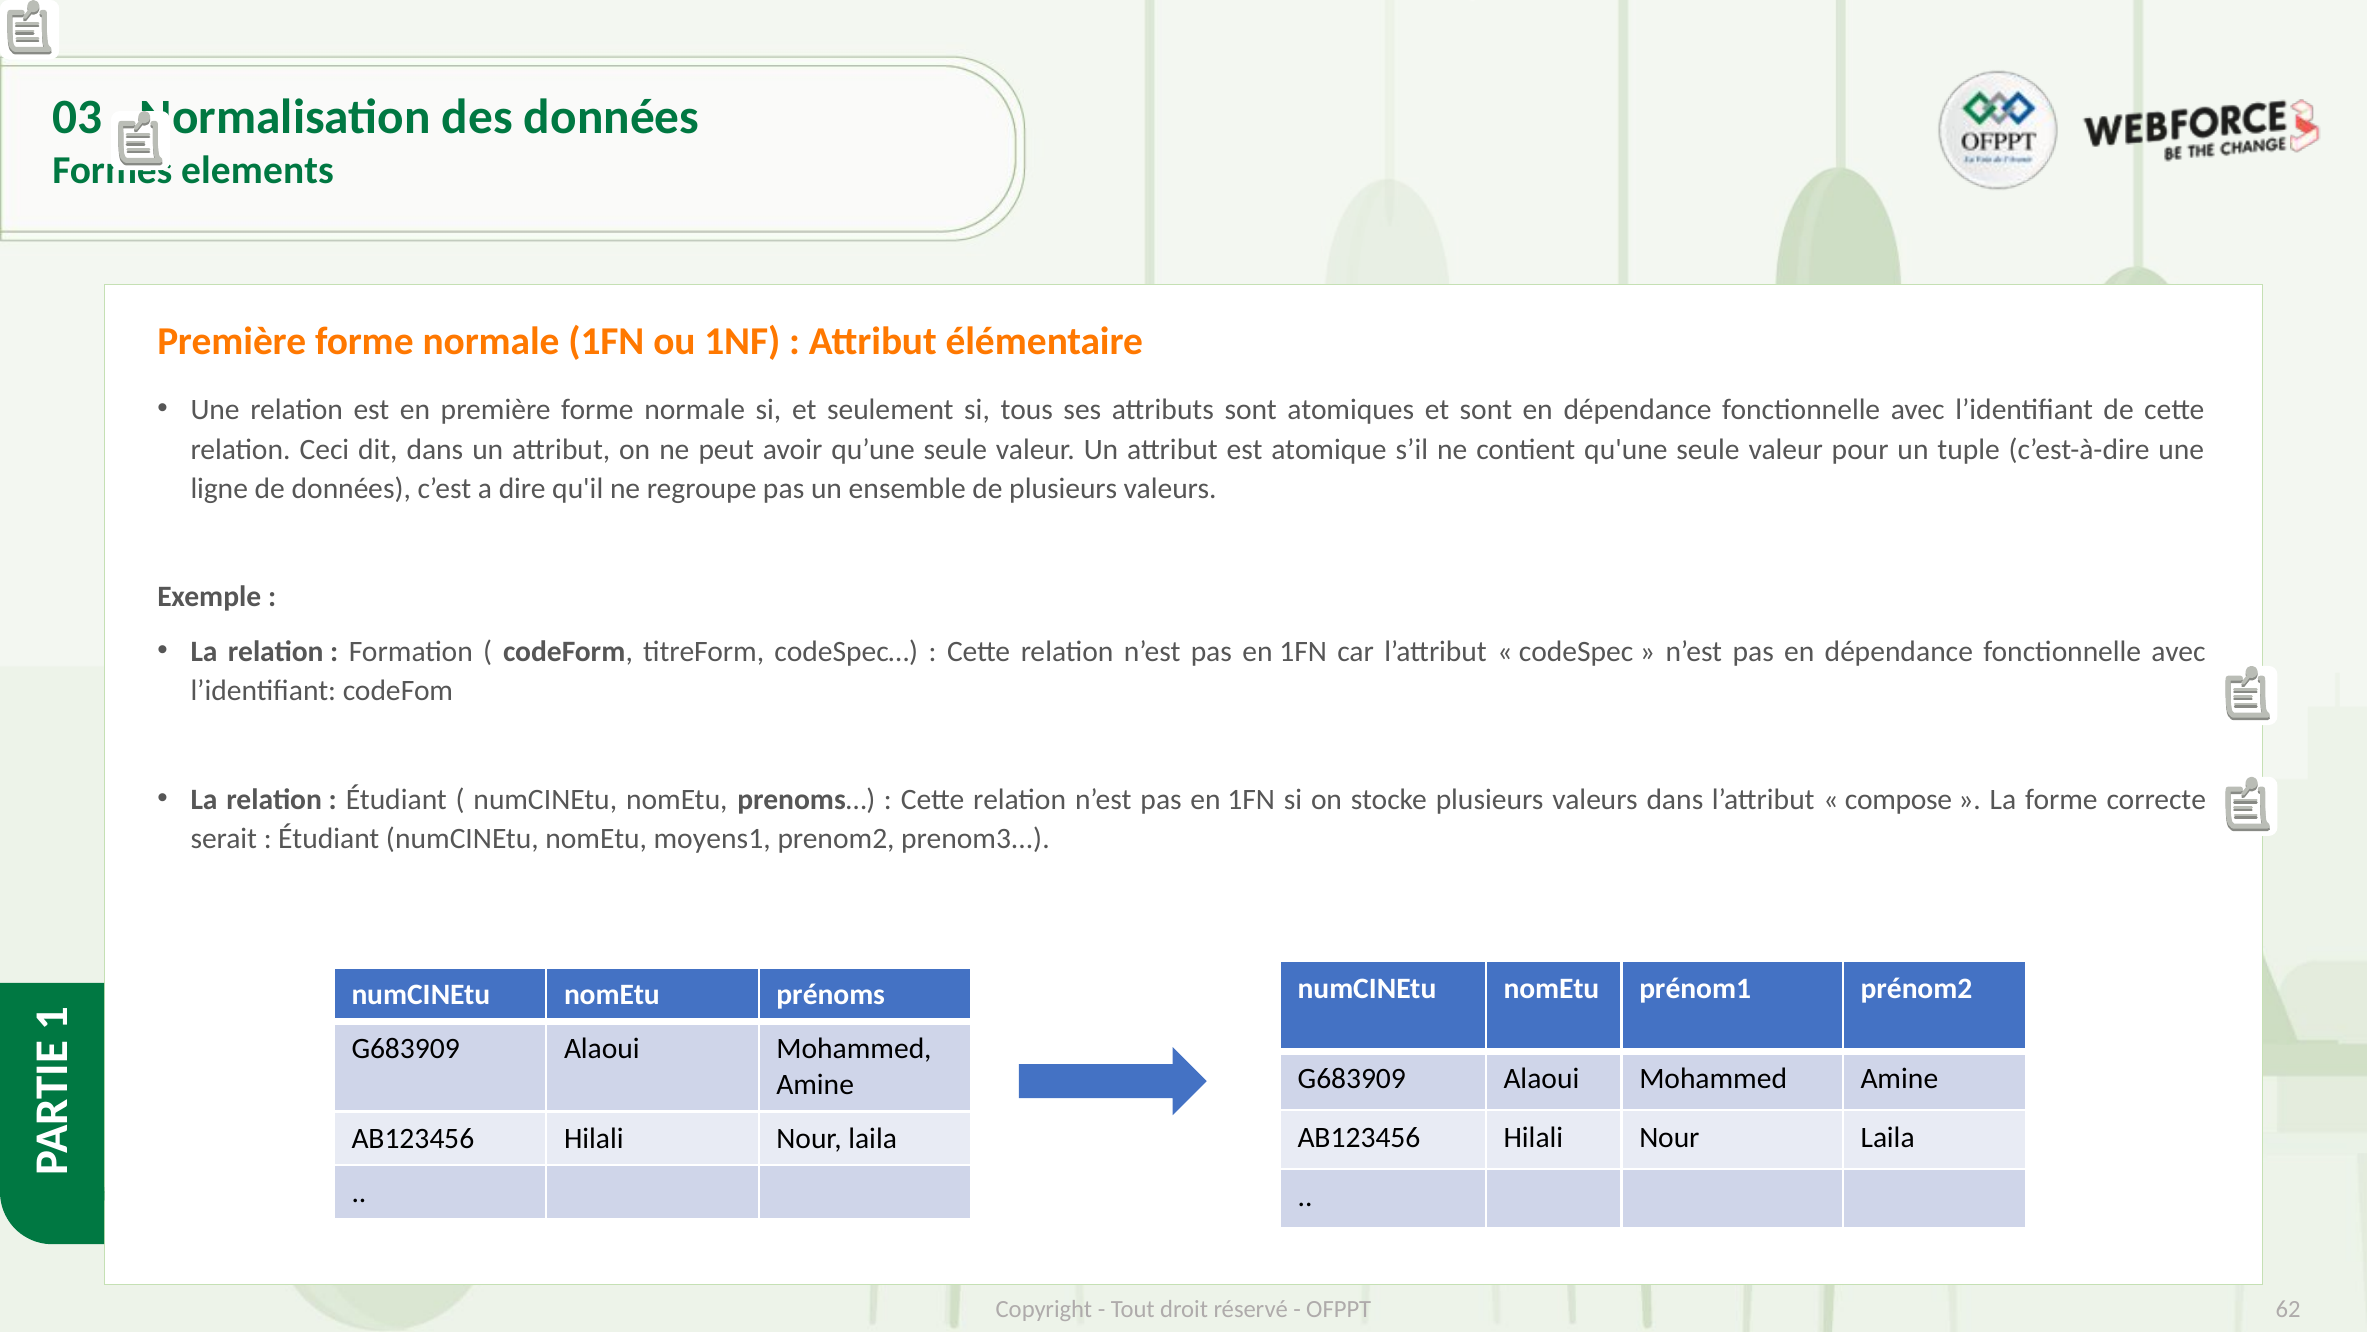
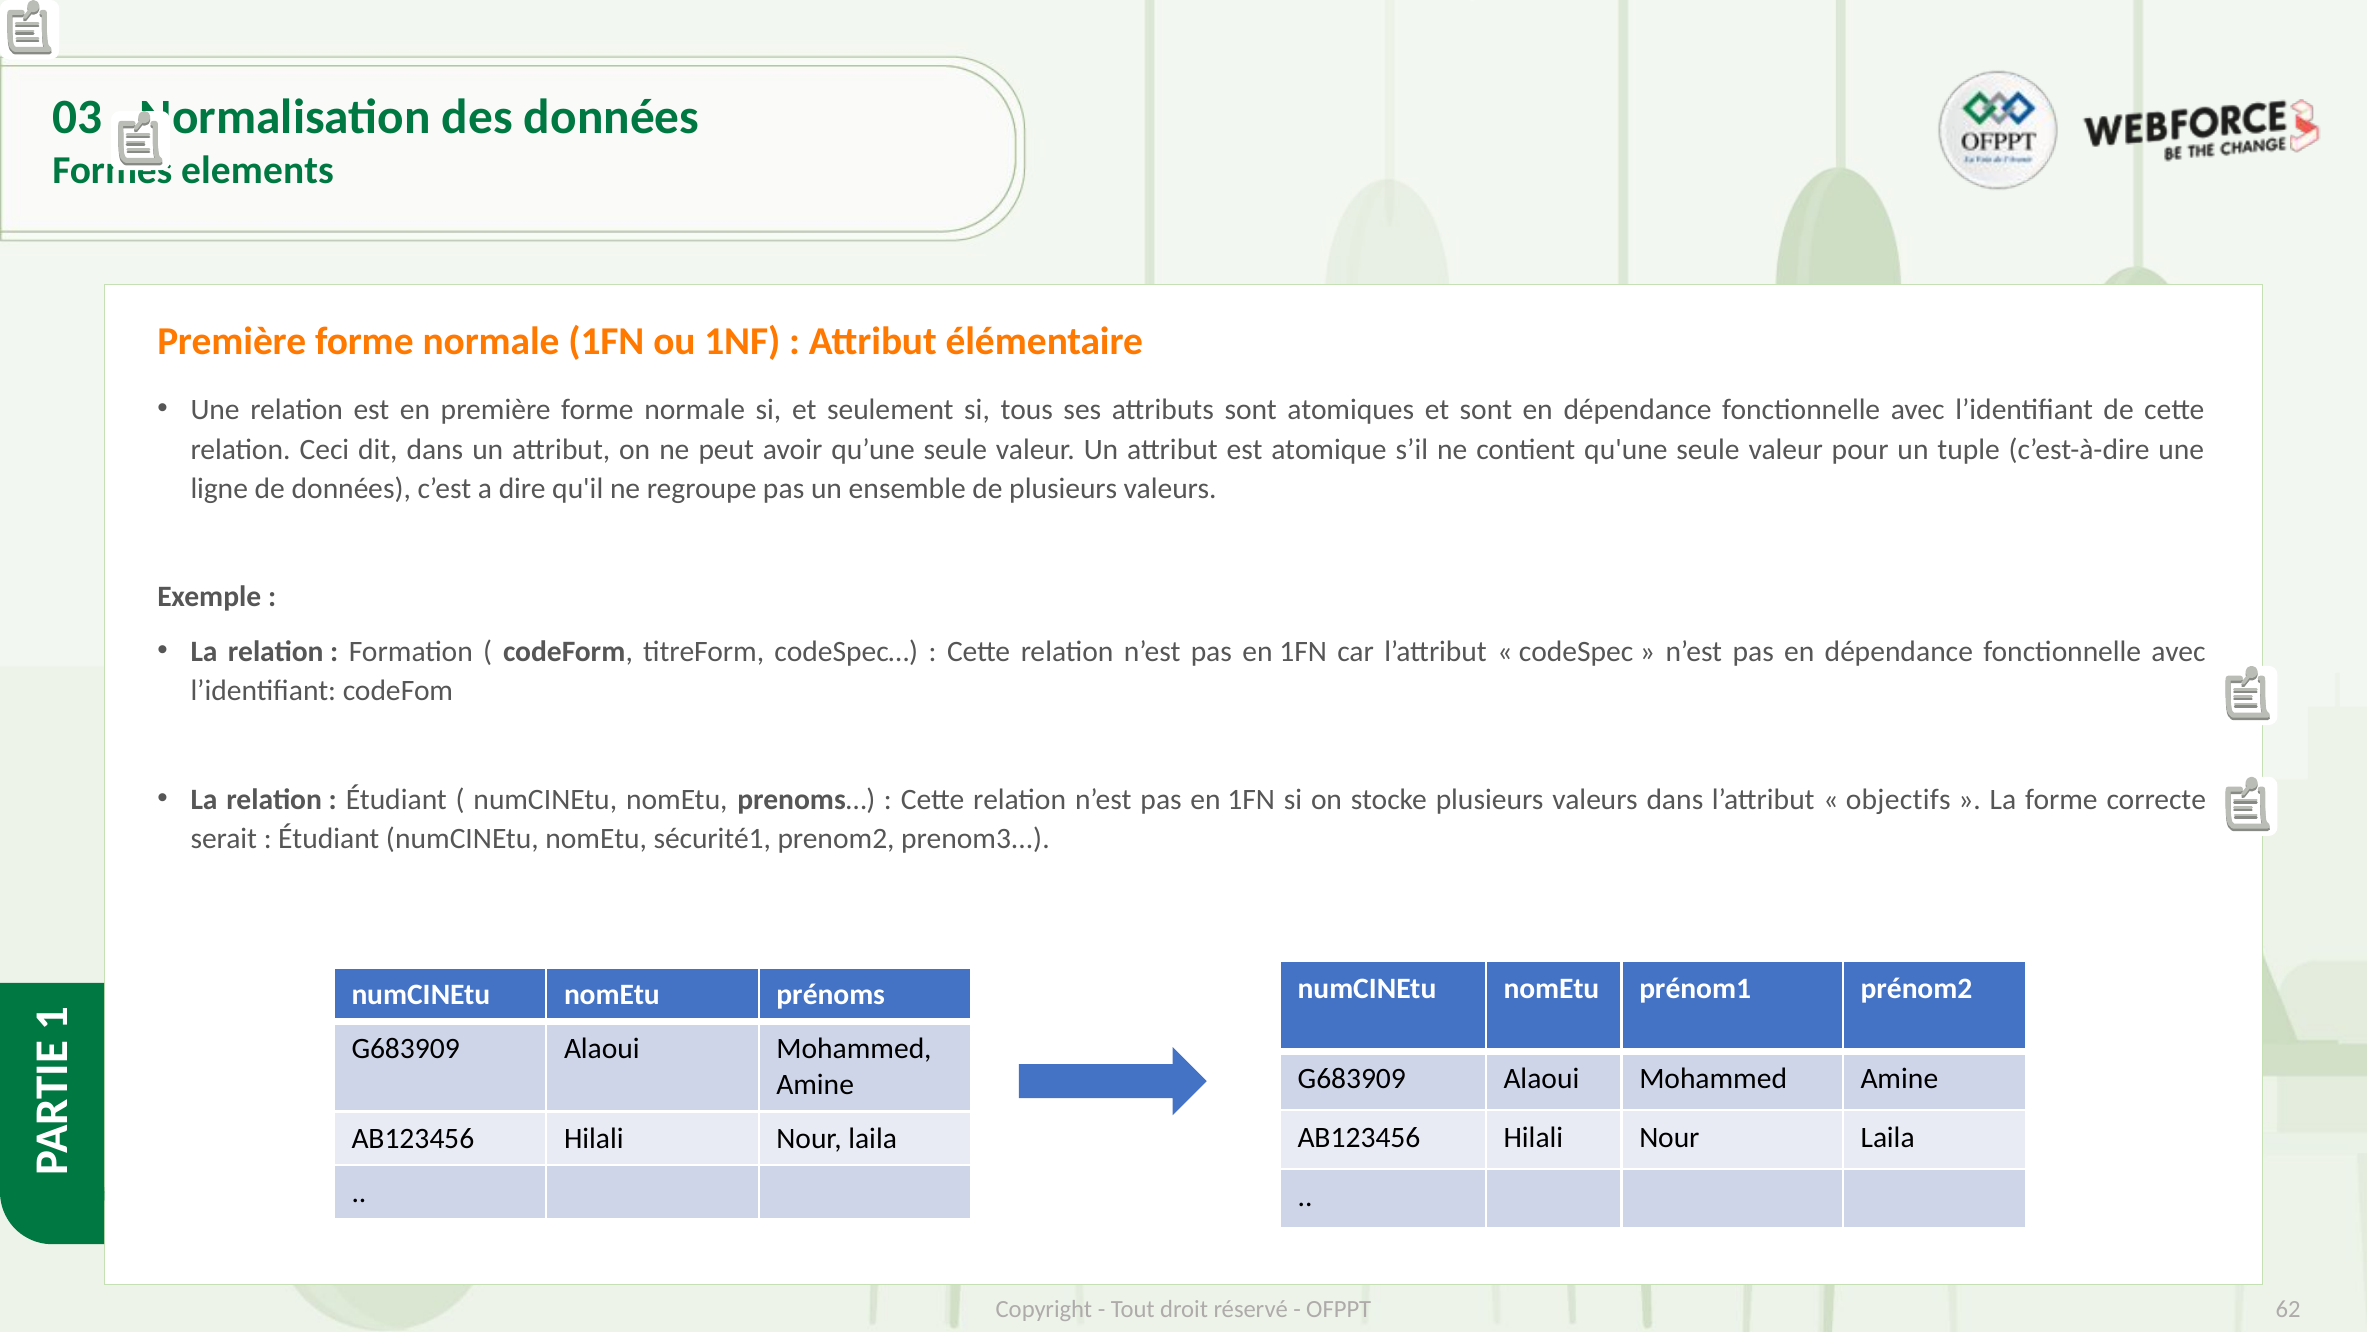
compose: compose -> objectifs (1898, 799)
moyens1: moyens1 -> sécurité1 (712, 839)
